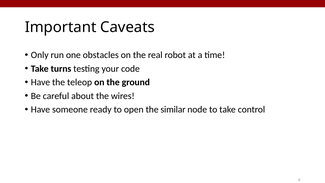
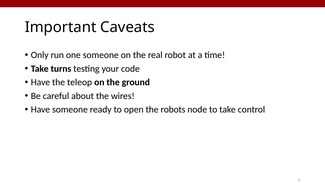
one obstacles: obstacles -> someone (101, 55)
similar: similar -> robots (173, 109)
